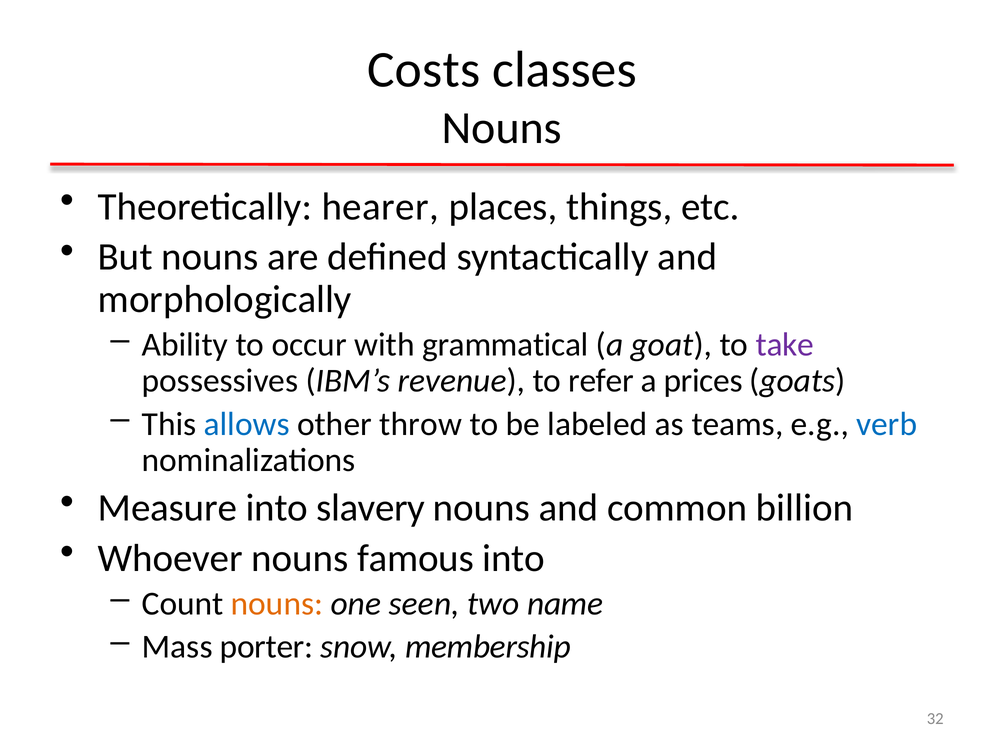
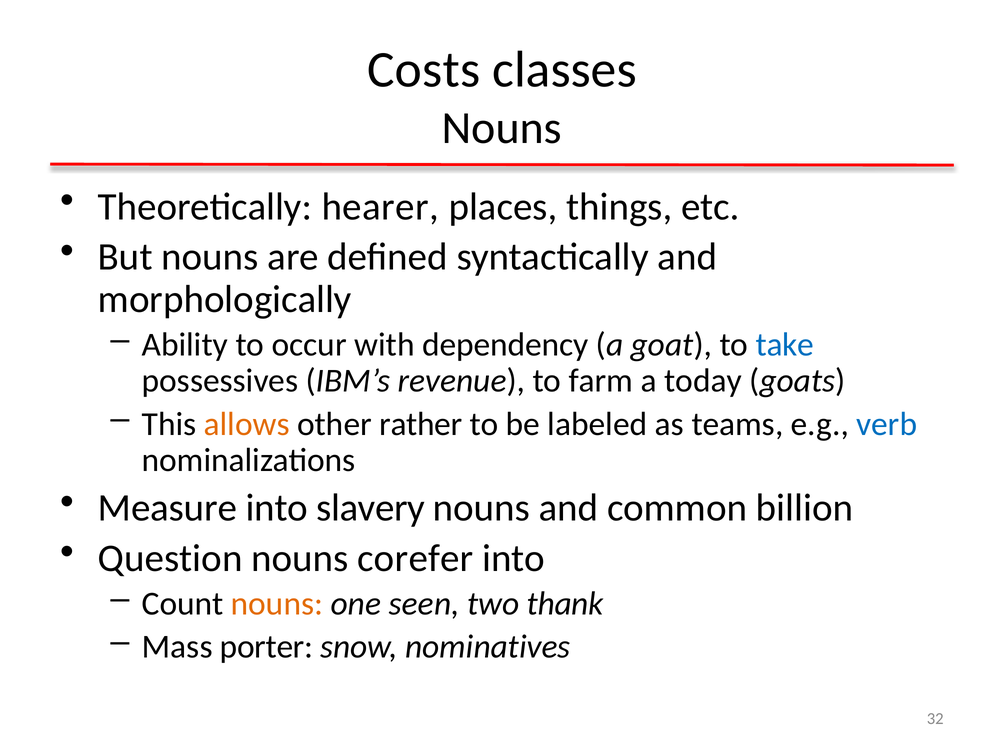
grammatical: grammatical -> dependency (505, 345)
take colour: purple -> blue (785, 345)
refer: refer -> farm (601, 381)
prices: prices -> today (703, 381)
allows colour: blue -> orange (247, 424)
throw: throw -> rather (421, 424)
Whoever: Whoever -> Question (170, 558)
famous: famous -> corefer (415, 558)
name: name -> thank (565, 604)
membership: membership -> nominatives (488, 647)
